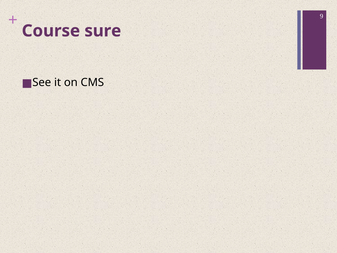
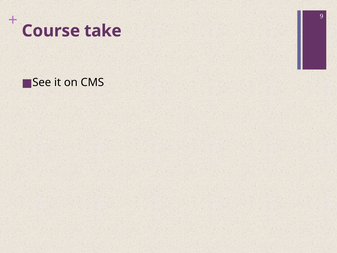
sure: sure -> take (103, 31)
